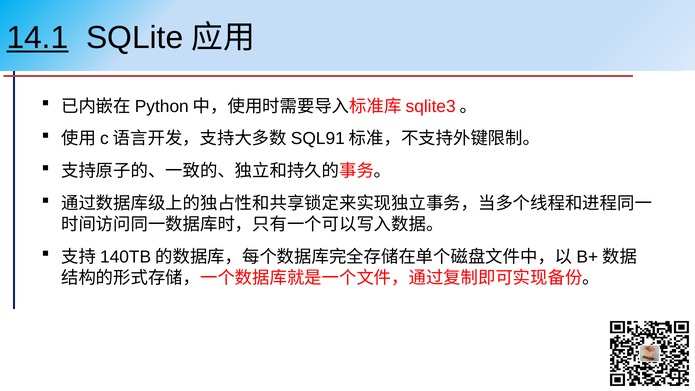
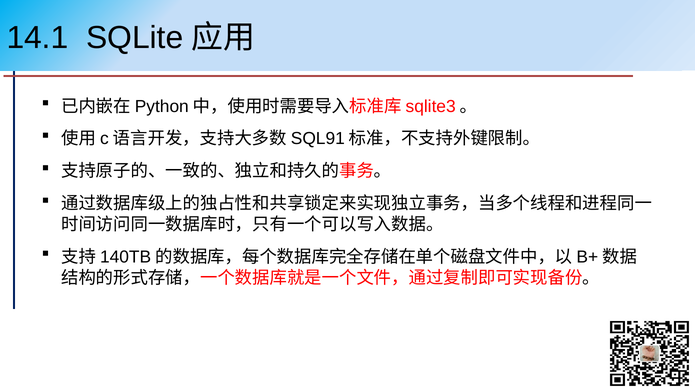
14.1 underline: present -> none (37, 38)
